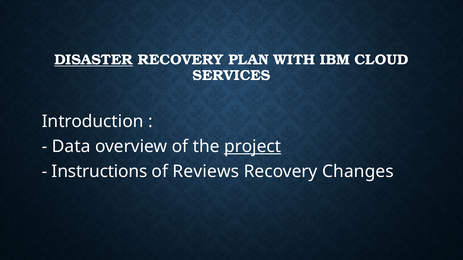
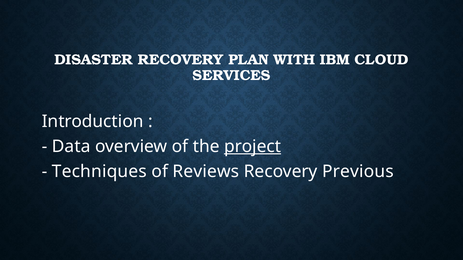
DISASTER underline: present -> none (94, 60)
Instructions: Instructions -> Techniques (99, 172)
Changes: Changes -> Previous (358, 172)
